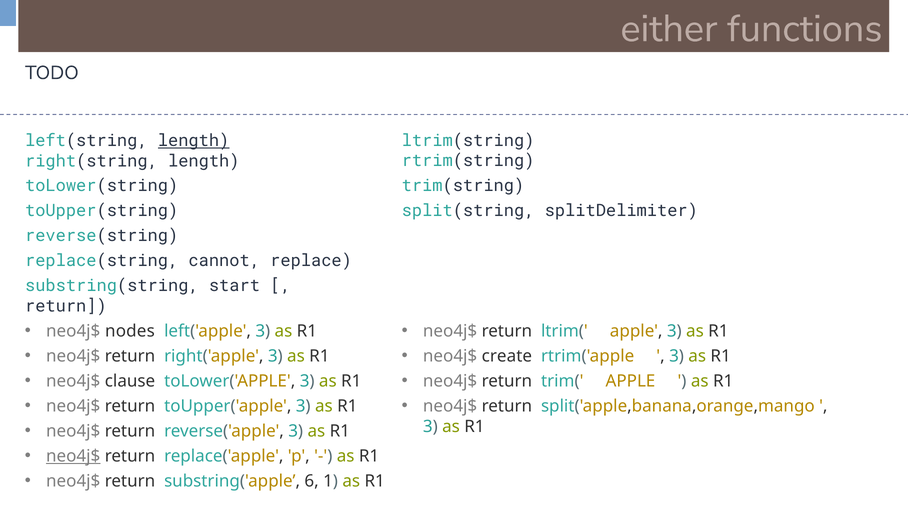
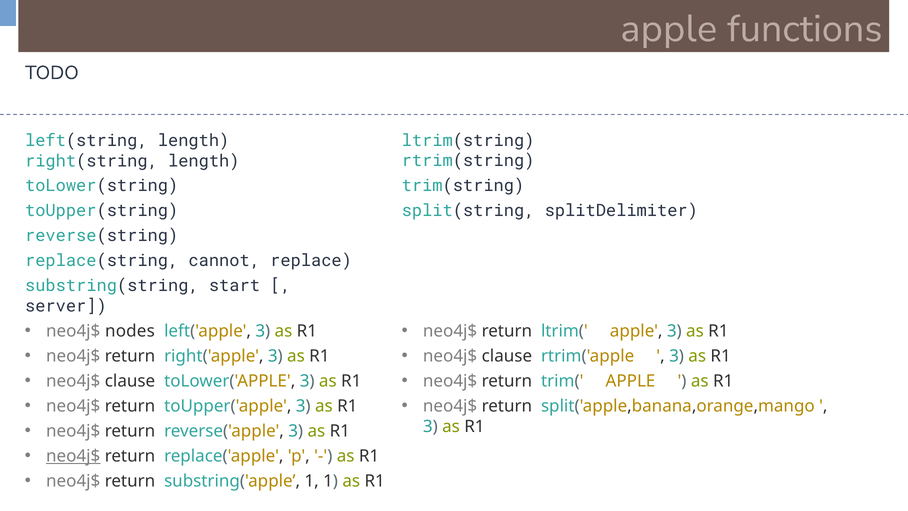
either: either -> apple (669, 29)
length underline: present -> none (194, 140)
return: return -> server (66, 306)
create: create -> clause (507, 356)
substring('apple 6: 6 -> 1 (312, 481)
